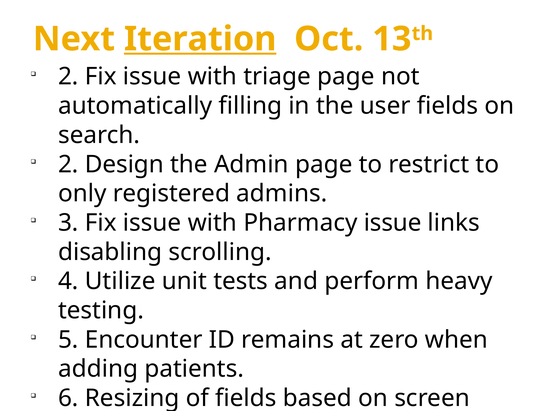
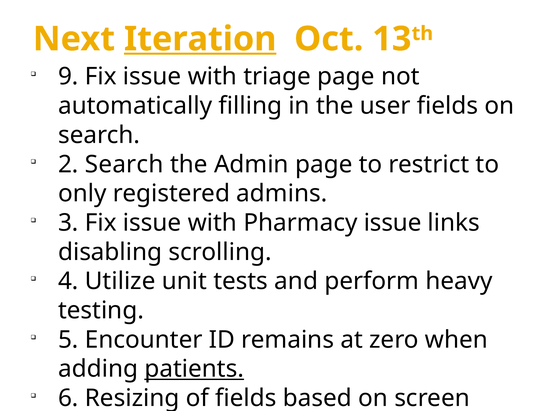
2: 2 -> 9 (68, 77)
2 Design: Design -> Search (124, 164)
patients underline: none -> present (194, 369)
